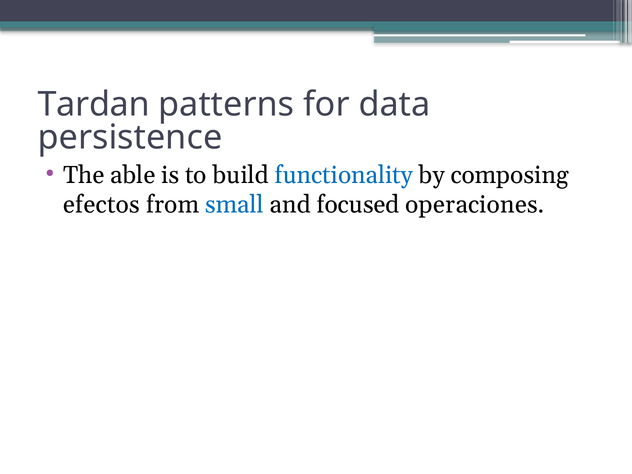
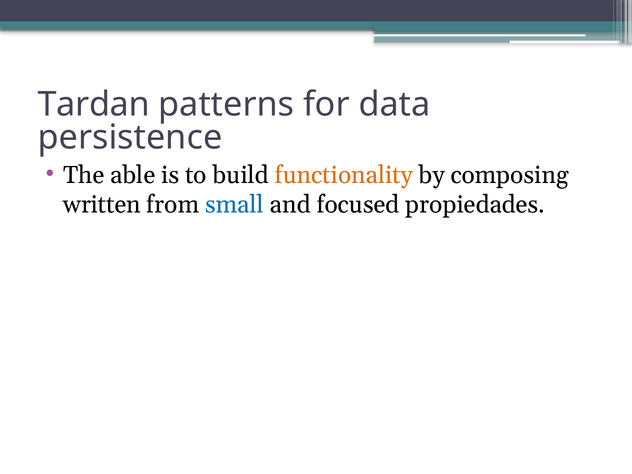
functionality colour: blue -> orange (344, 175)
efectos: efectos -> written (102, 205)
operaciones: operaciones -> propiedades (475, 205)
